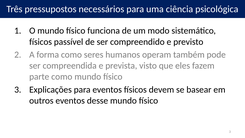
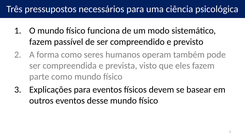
físicos: físicos -> fazem (41, 42)
